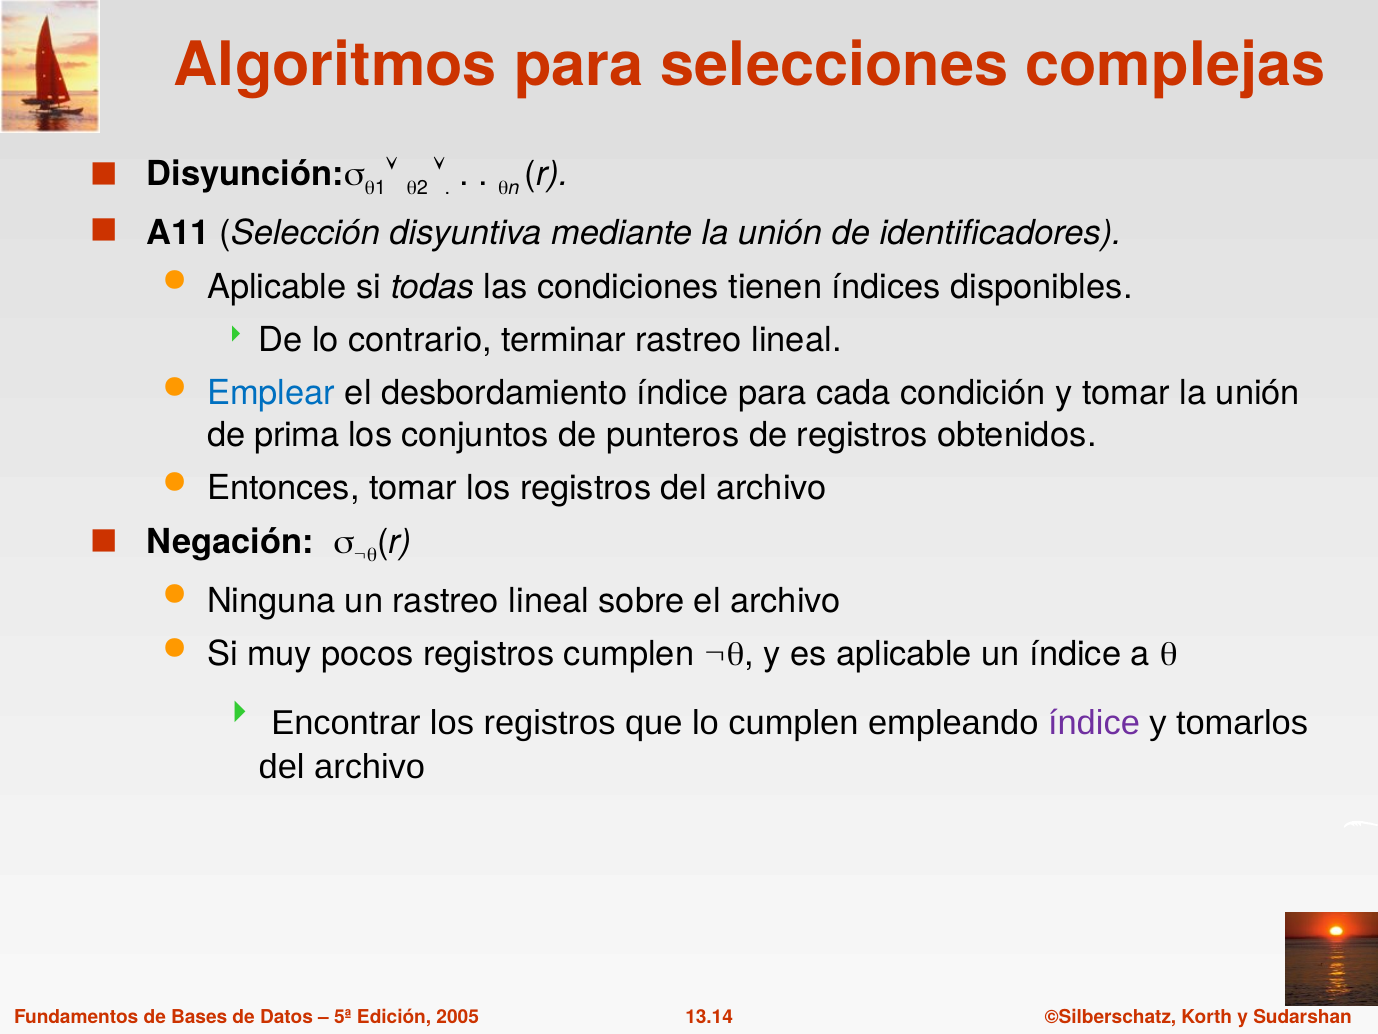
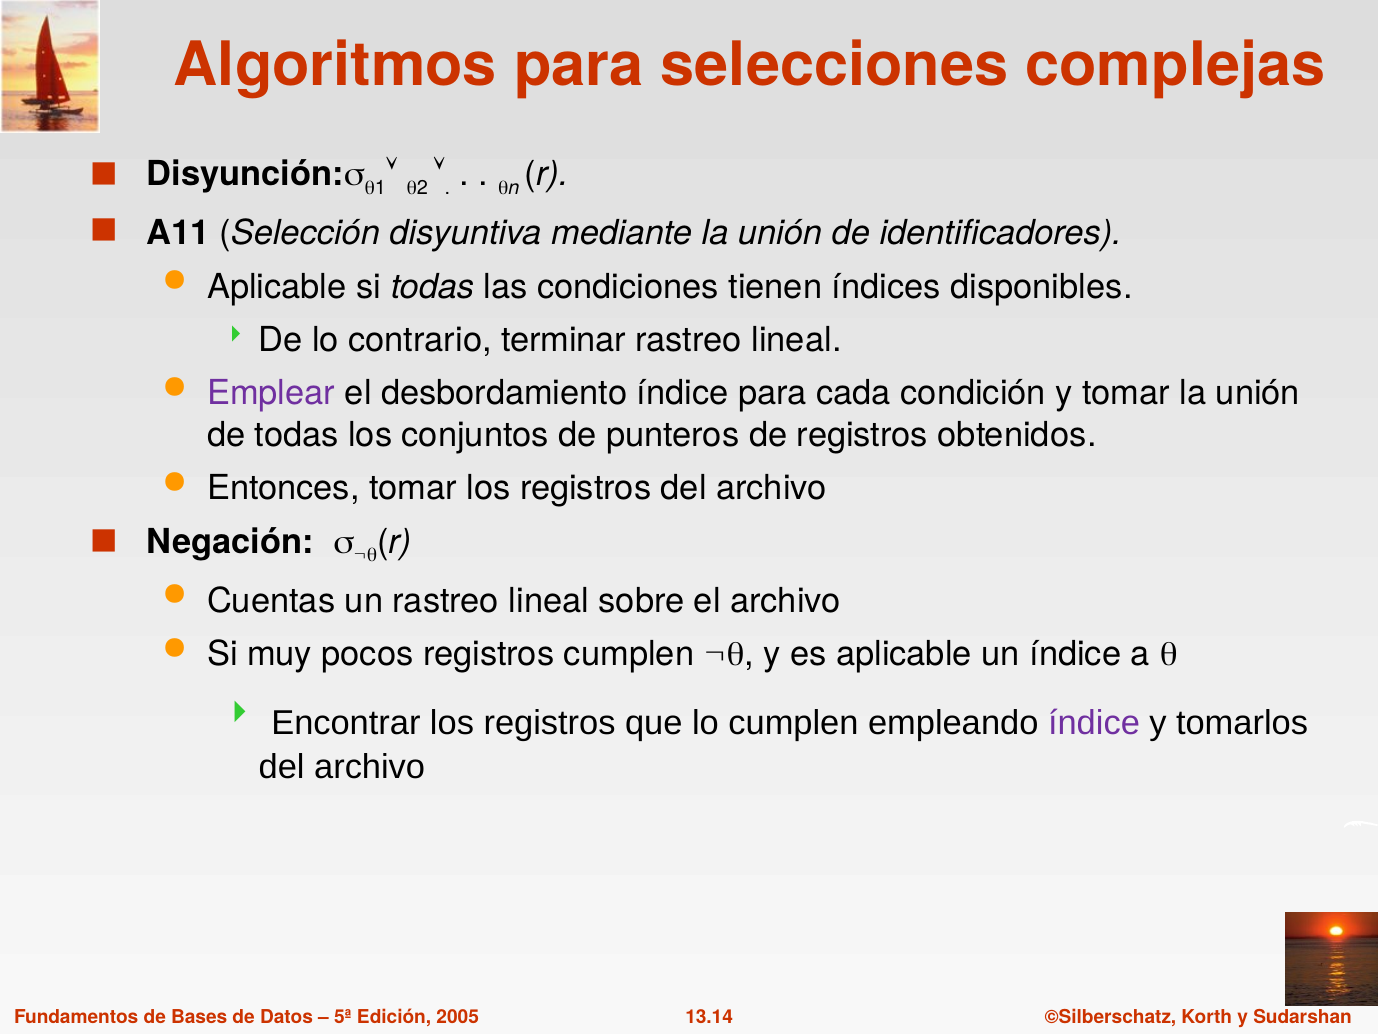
Emplear colour: blue -> purple (271, 393)
de prima: prima -> todas (297, 435)
Ninguna: Ninguna -> Cuentas (271, 601)
